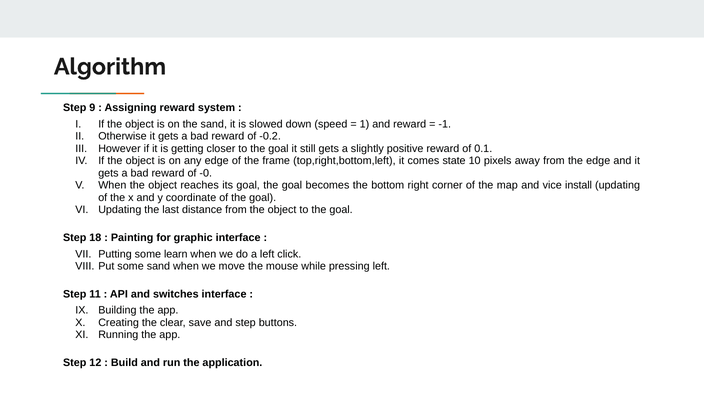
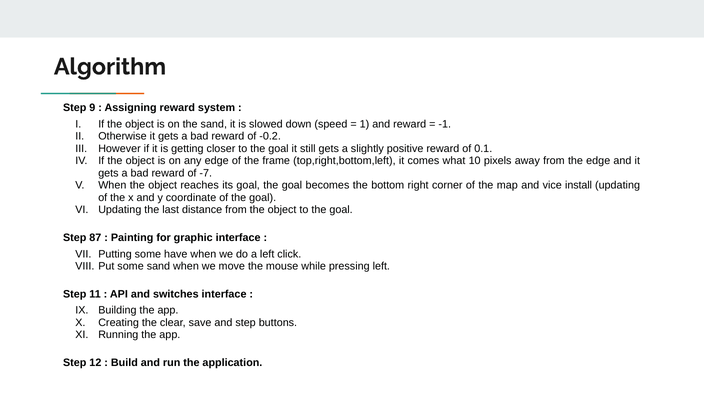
state: state -> what (454, 161)
-0: -0 -> -7 (206, 173)
18: 18 -> 87 (95, 238)
learn: learn -> have (176, 254)
